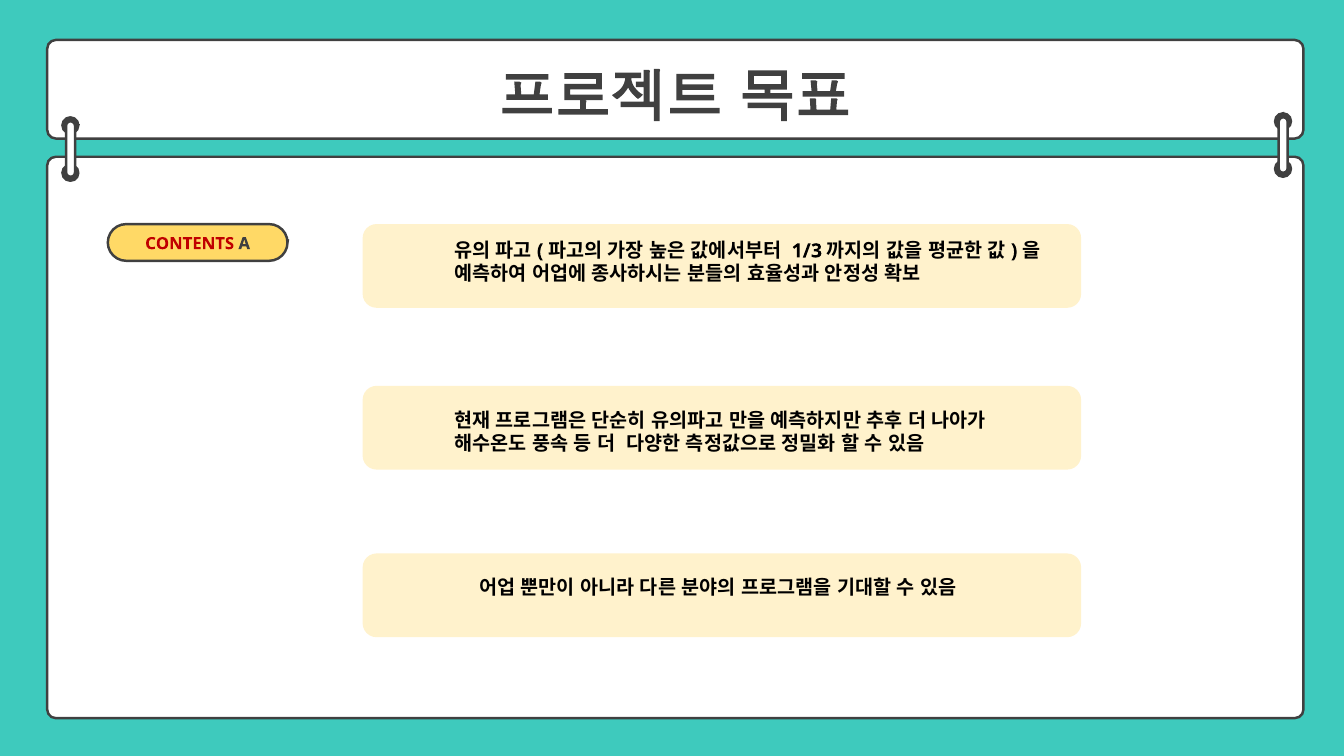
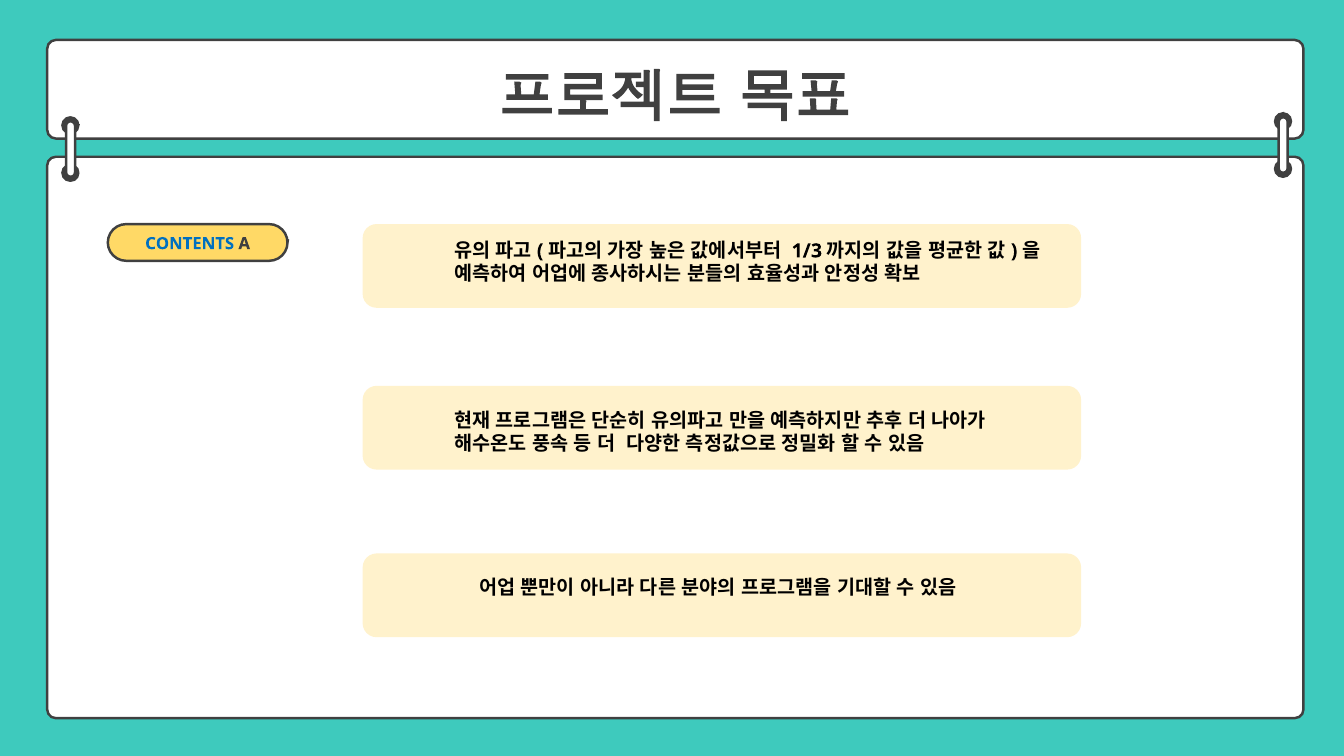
CONTENTS colour: red -> blue (190, 244)
